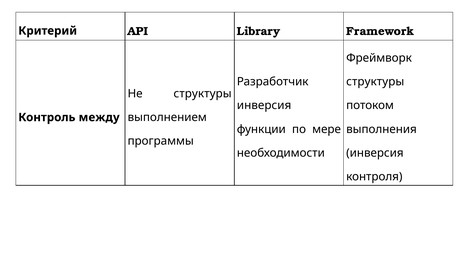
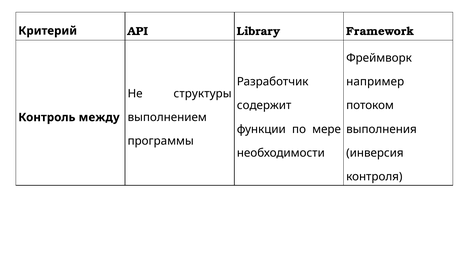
структуры: структуры -> например (375, 82)
инверсия: инверсия -> содержит (264, 105)
